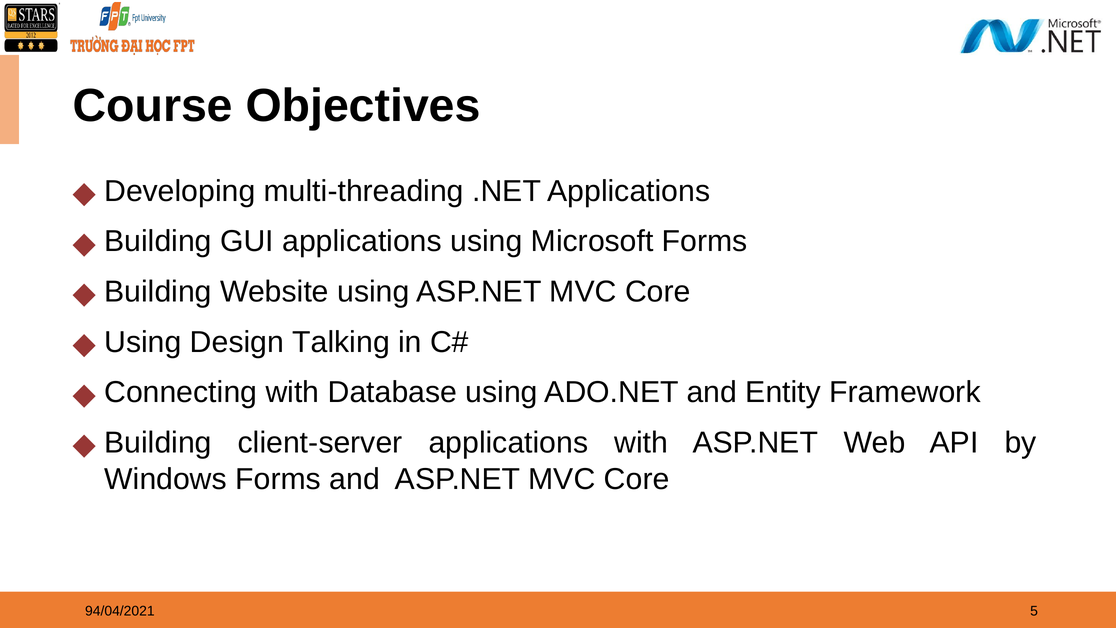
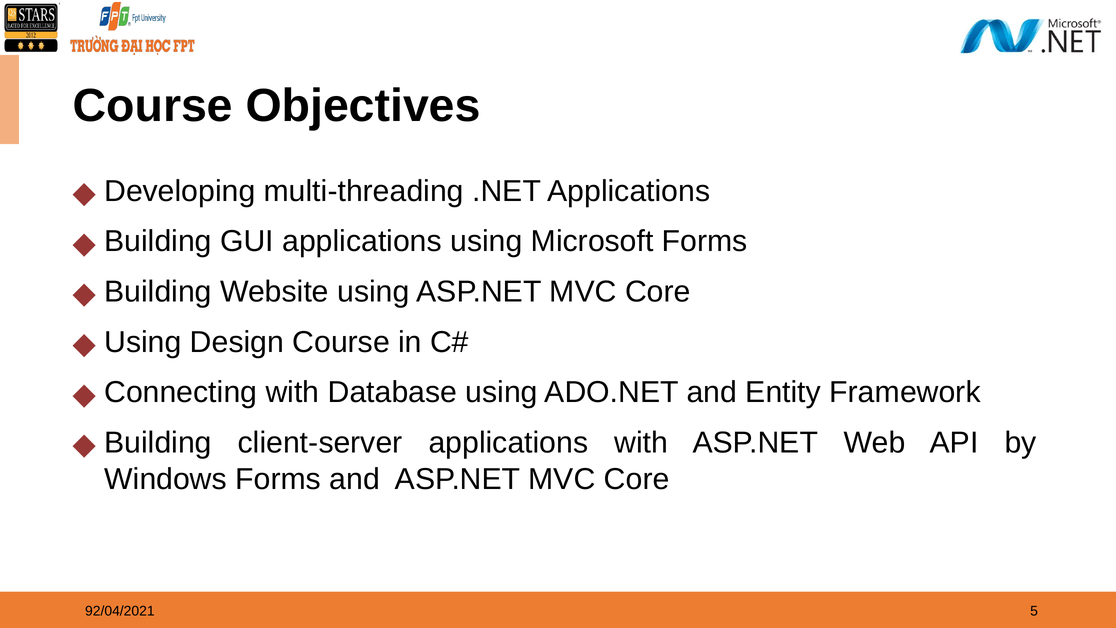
Design Talking: Talking -> Course (341, 342)
94/04/2021: 94/04/2021 -> 92/04/2021 (120, 611)
